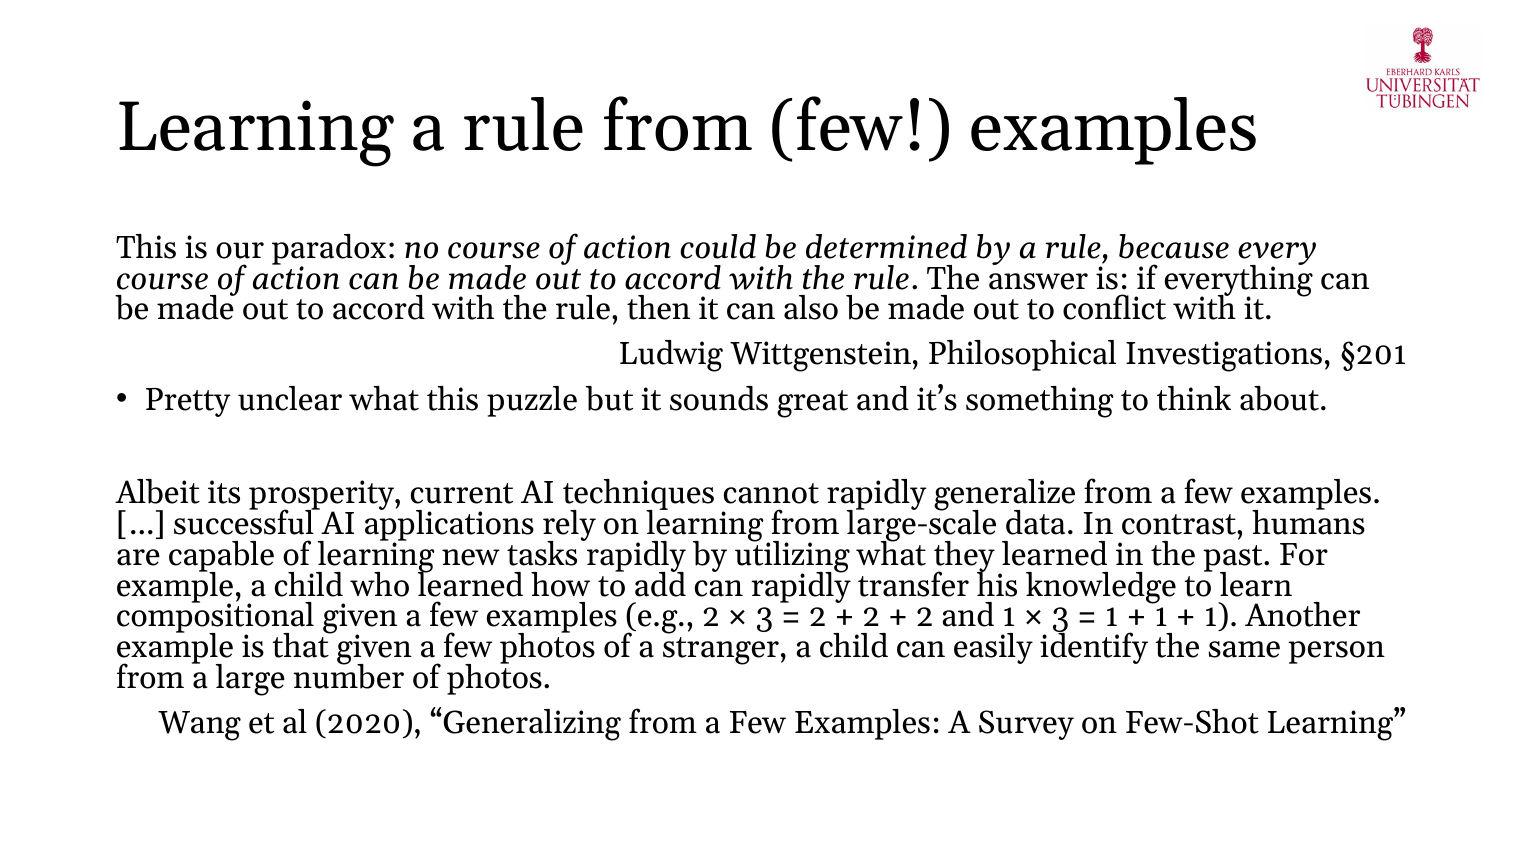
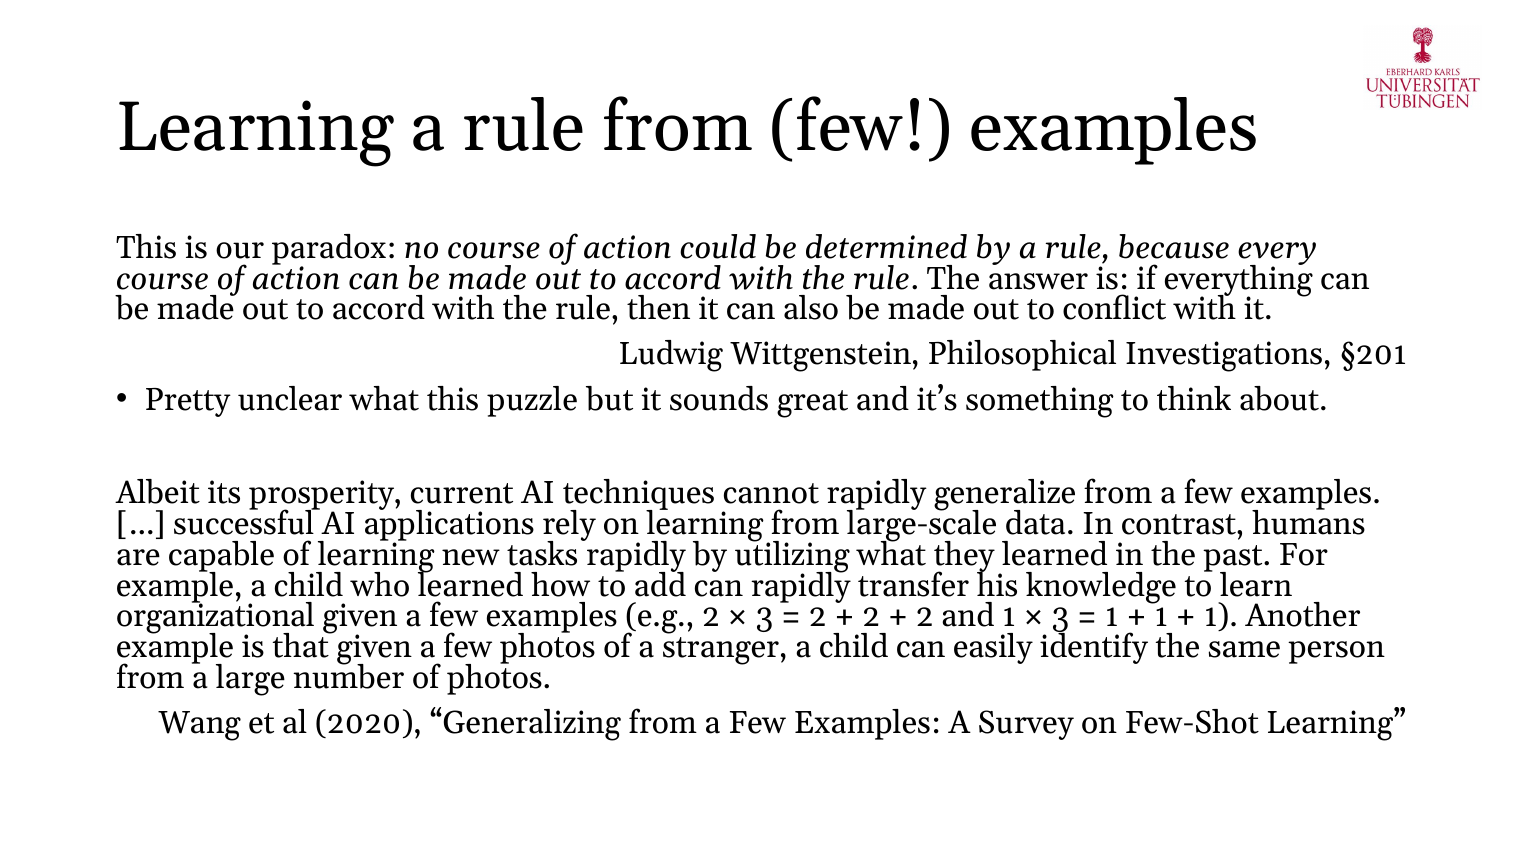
compositional: compositional -> organizational (216, 617)
